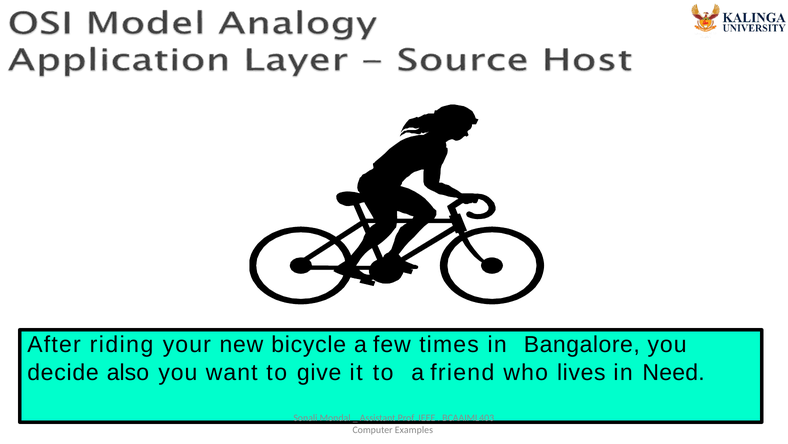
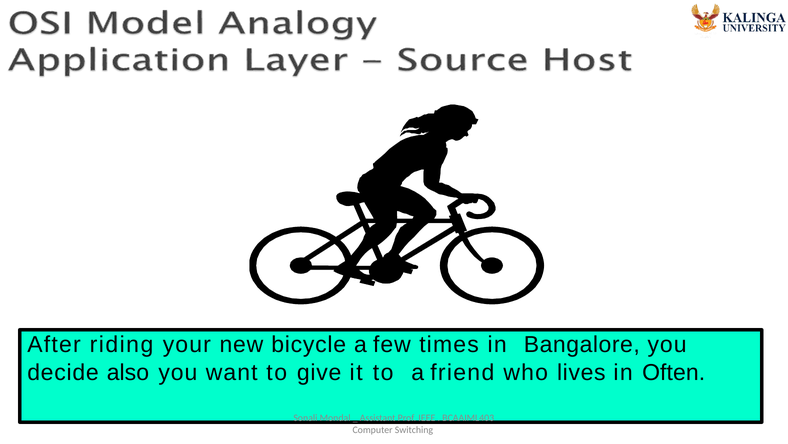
Need: Need -> Often (674, 372)
Examples: Examples -> Switching (414, 429)
